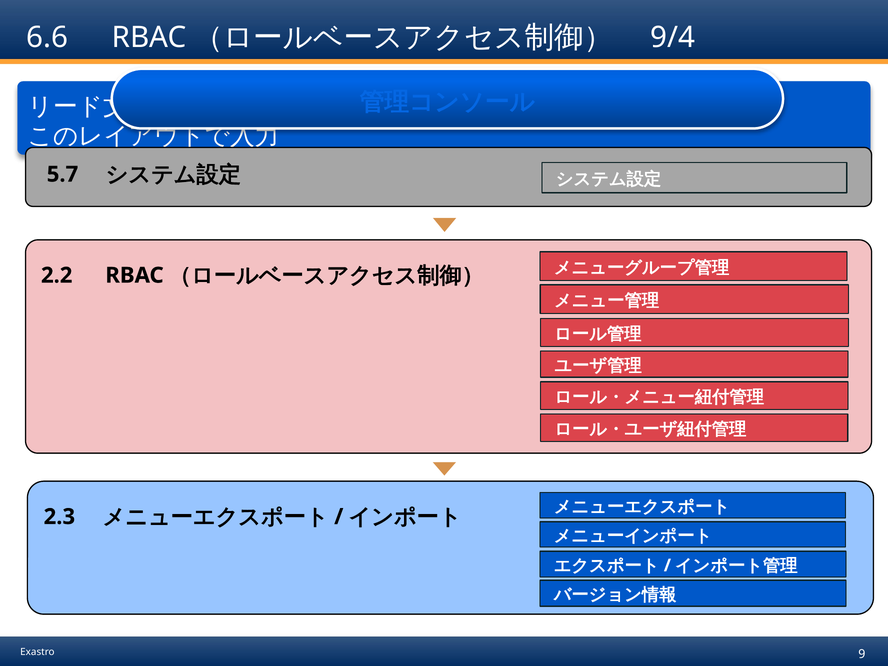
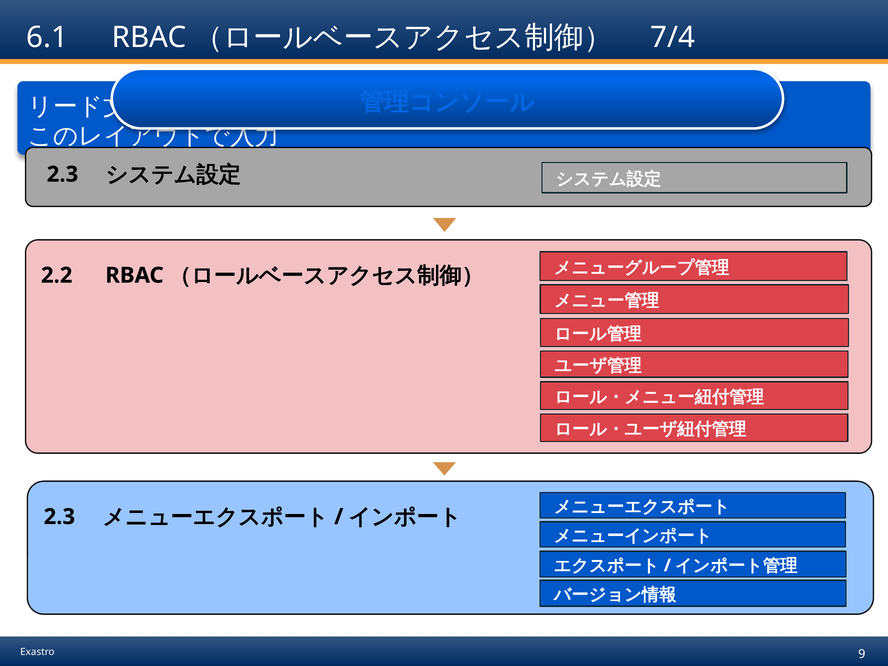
6.6: 6.6 -> 6.1 (47, 38)
9/4: 9/4 -> 7/4 (673, 38)
5.7: 5.7 -> 2.3 (62, 174)
